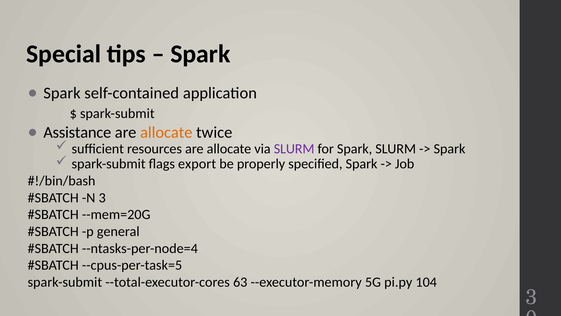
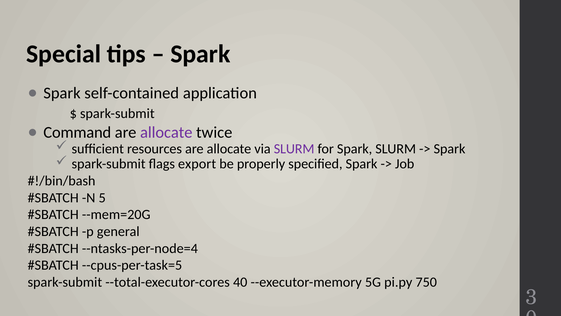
Assistance: Assistance -> Command (77, 132)
allocate colour: orange -> purple (166, 132)
N 3: 3 -> 5 (102, 198)
63: 63 -> 40 (240, 282)
104: 104 -> 750 (426, 282)
